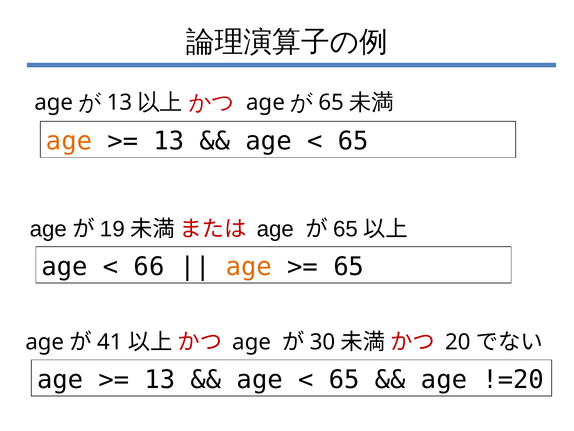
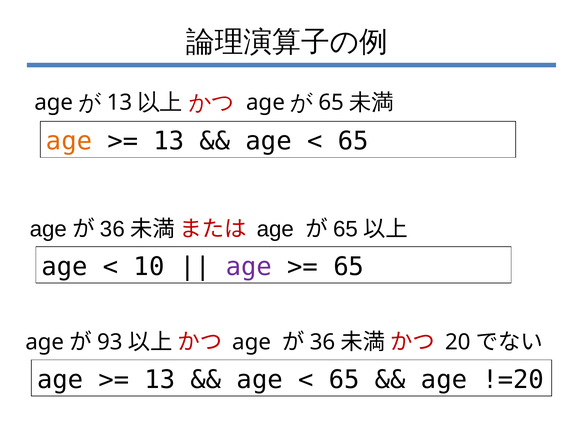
19: 19 -> 36 (112, 229)
66: 66 -> 10 (149, 266)
age colour: orange -> purple (249, 266)
41: 41 -> 93 (110, 342)
30: 30 -> 36 (323, 342)
